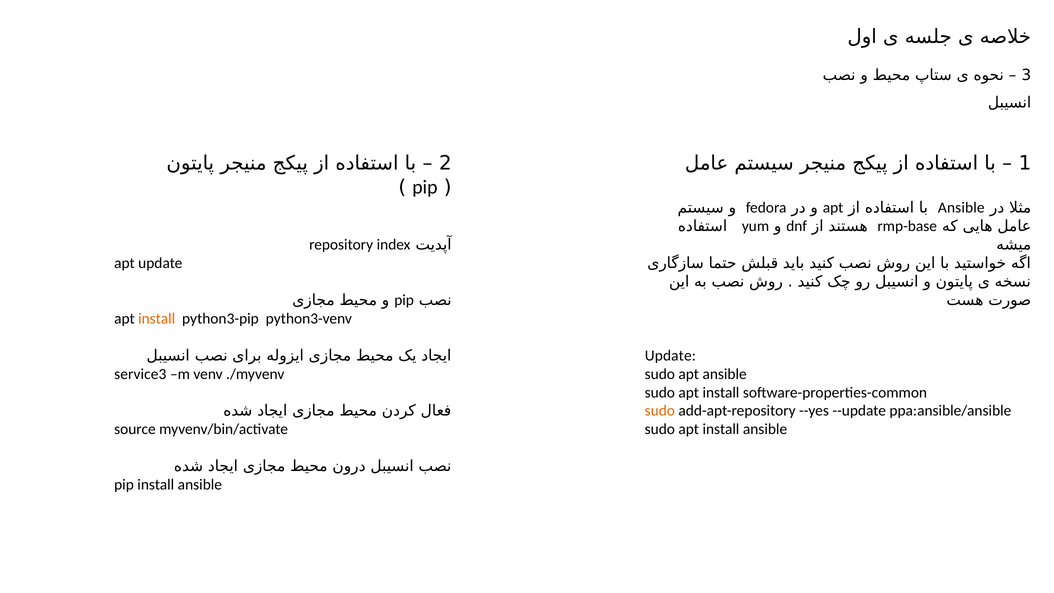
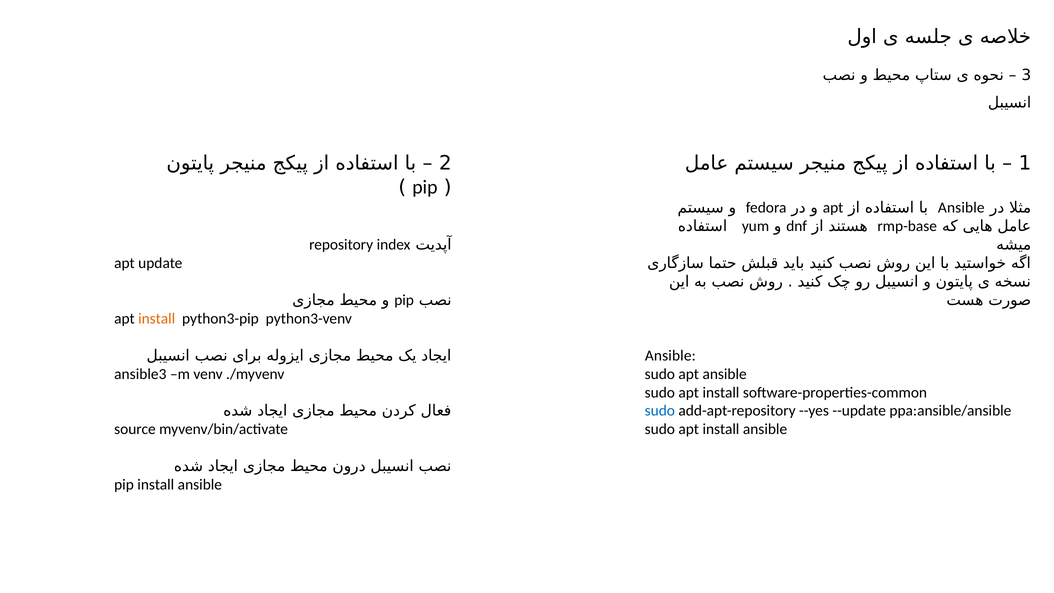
Update: Update -> Ansible (670, 355)
service3: service3 -> ansible3 (140, 374)
sudo colour: orange -> blue (660, 411)
